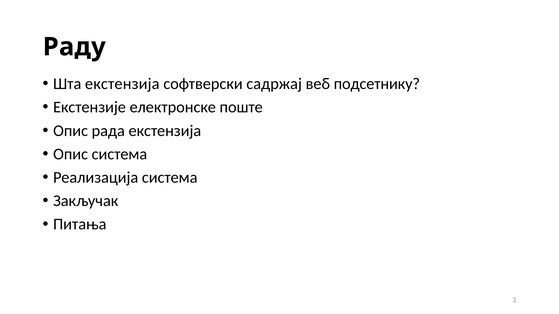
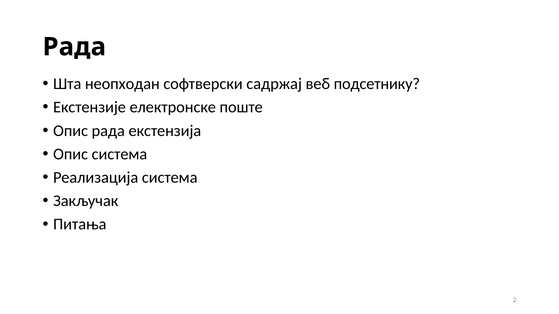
Раду: Раду -> Рада (74, 47)
Шта екстензија: екстензија -> неопходан (122, 84)
